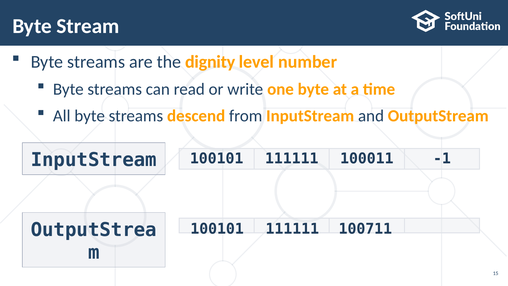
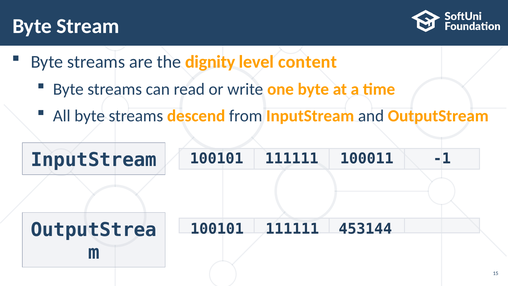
number: number -> content (308, 62)
100711: 100711 -> 453144 (365, 229)
